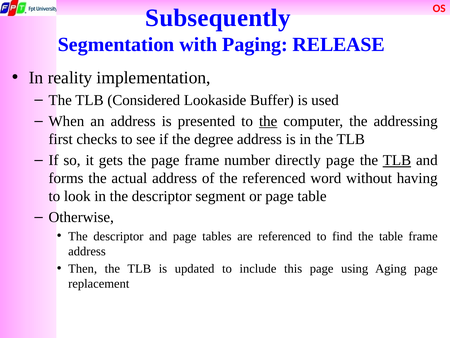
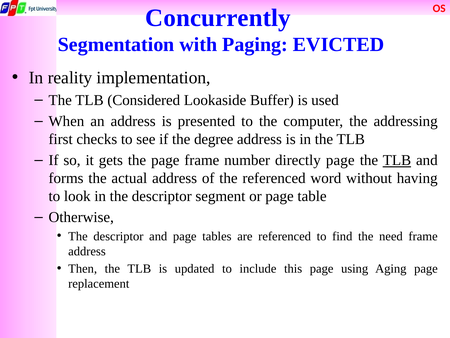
Subsequently: Subsequently -> Concurrently (218, 18)
RELEASE: RELEASE -> EVICTED (339, 45)
the underline: present -> none (268, 121)
the table: table -> need (391, 236)
